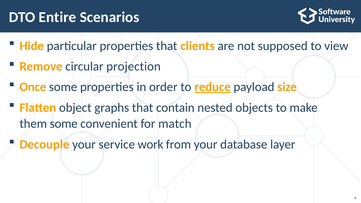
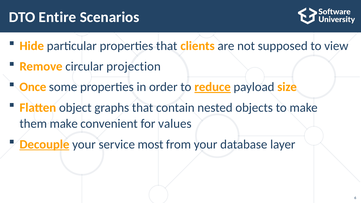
them some: some -> make (64, 124)
match: match -> values (175, 124)
Decouple underline: none -> present (44, 144)
work: work -> most (150, 144)
